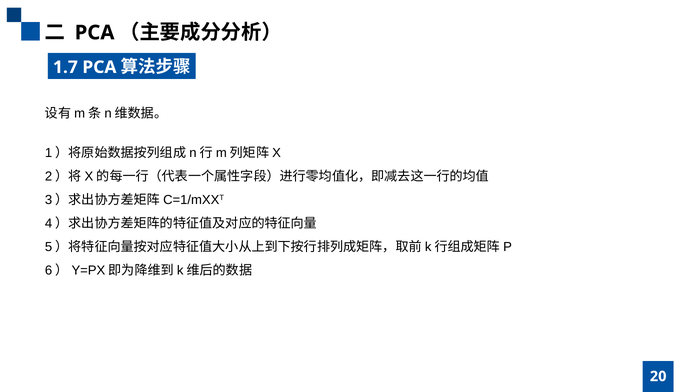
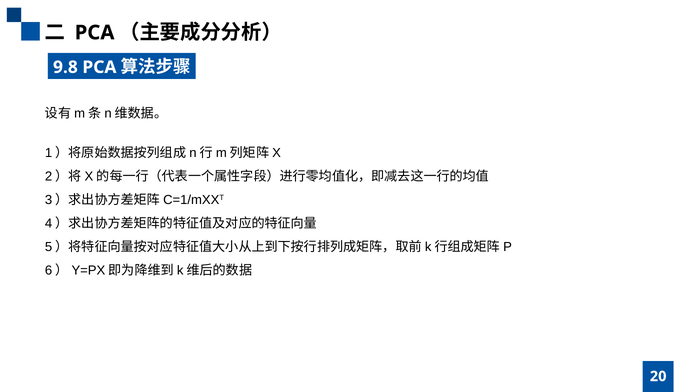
1.7: 1.7 -> 9.8 (65, 67)
